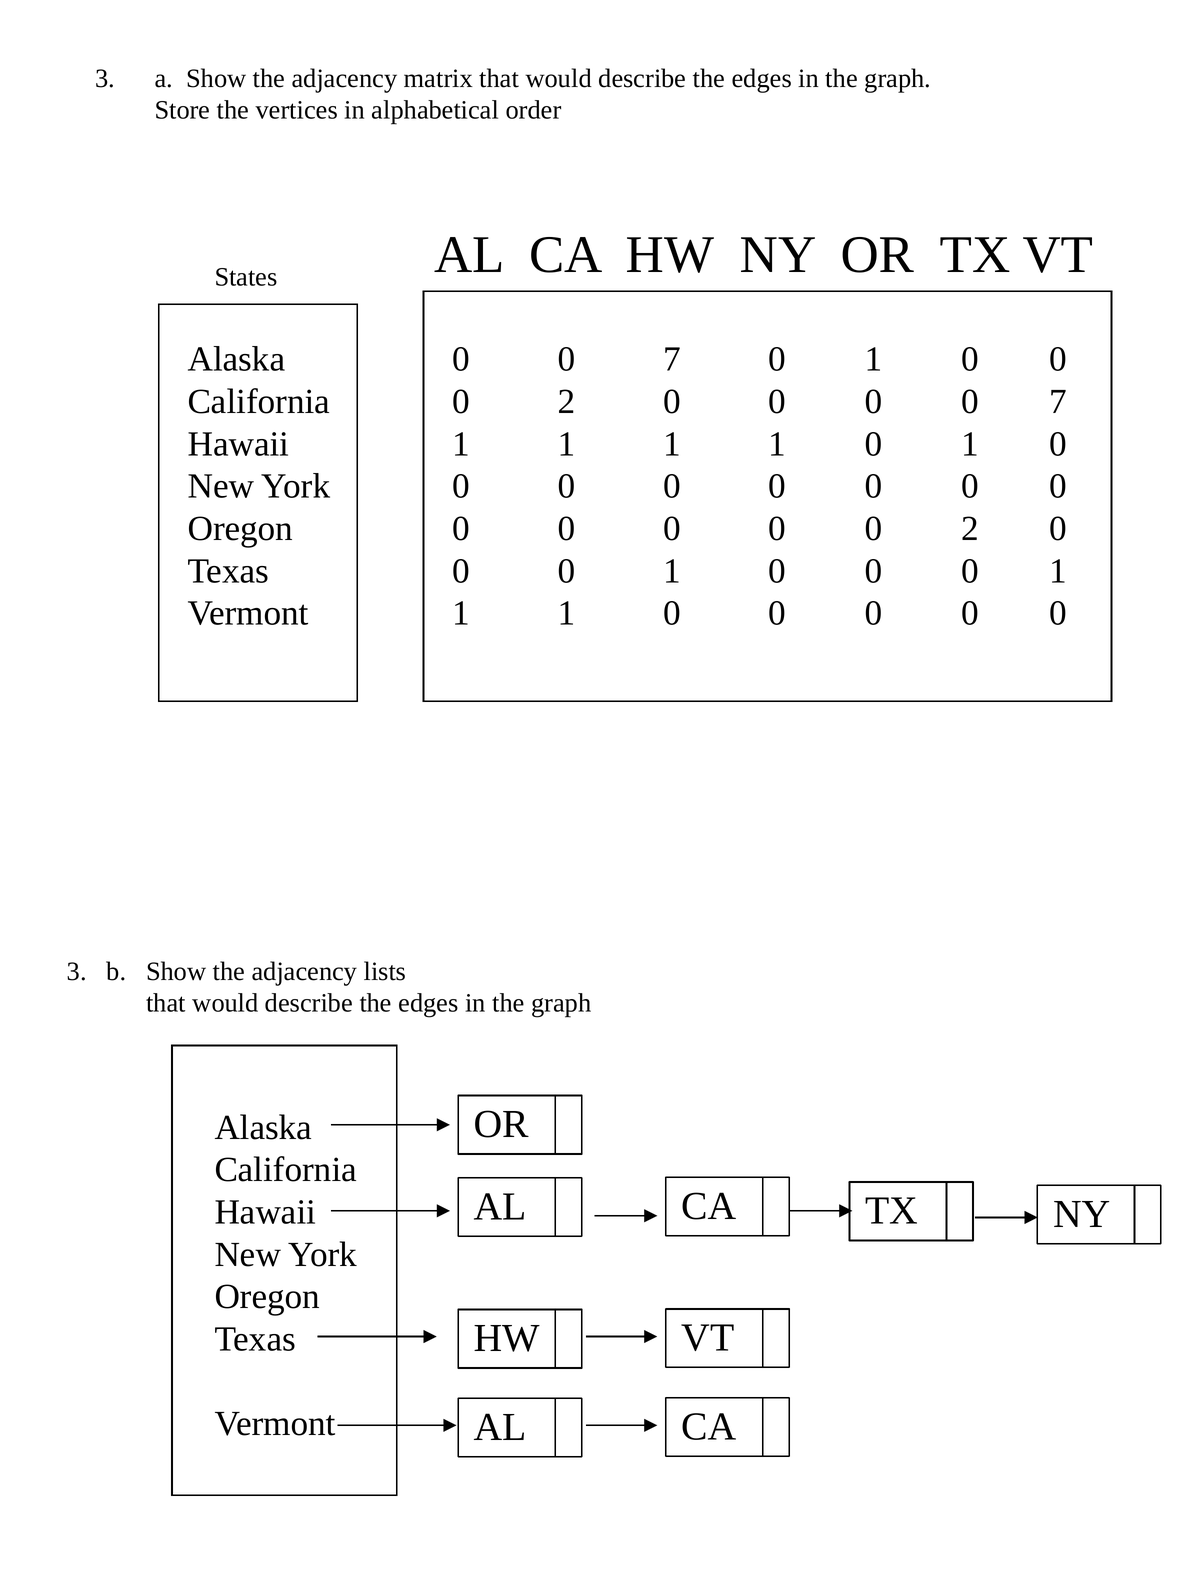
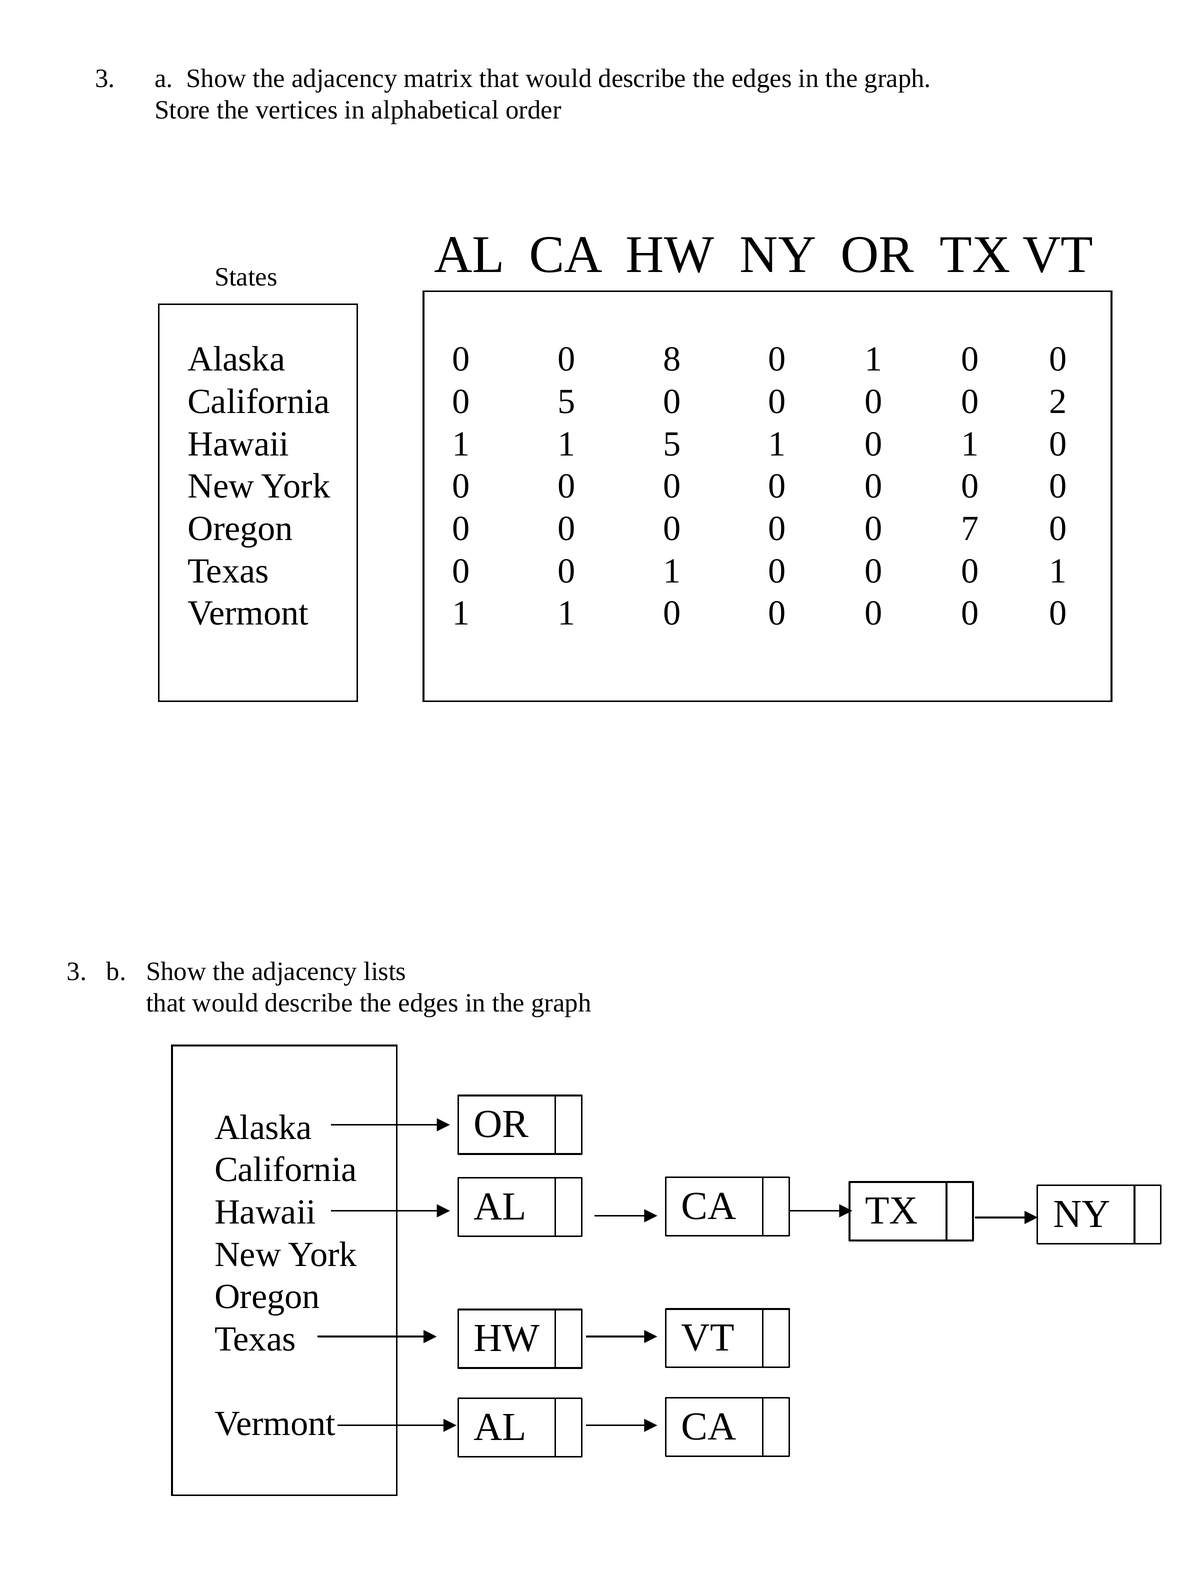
7: 7 -> 8 (672, 359)
2: 2 -> 5 (567, 402)
0 0 0 7: 7 -> 2 (1058, 402)
1: 1 -> 5 (672, 444)
2: 2 -> 7 (970, 529)
